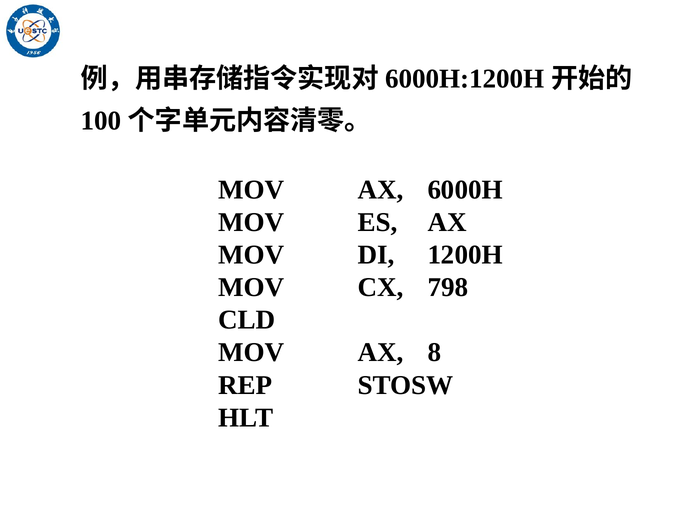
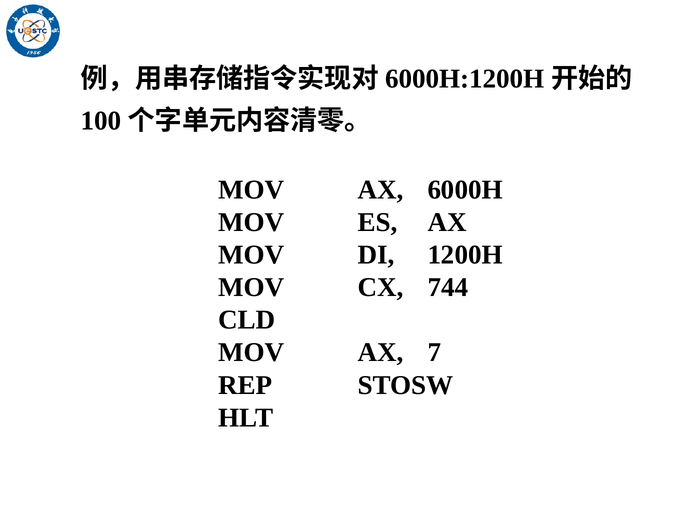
798: 798 -> 744 (448, 287)
8: 8 -> 7 (434, 352)
